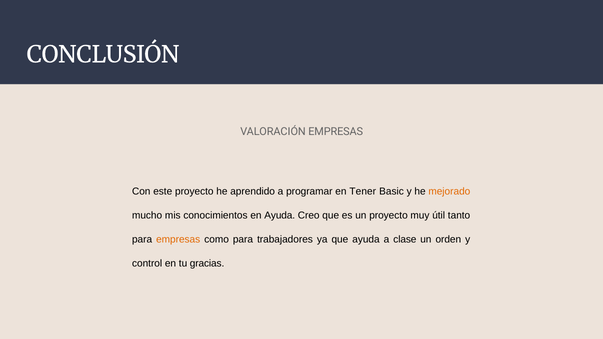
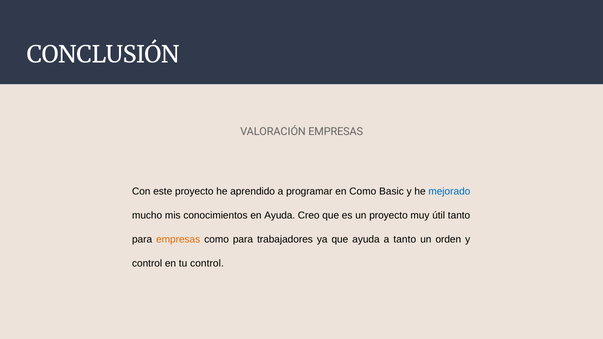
en Tener: Tener -> Como (363, 191)
mejorado colour: orange -> blue (449, 191)
a clase: clase -> tanto (405, 240)
tu gracias: gracias -> control (207, 264)
